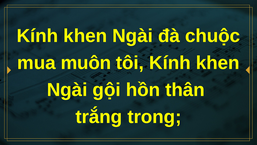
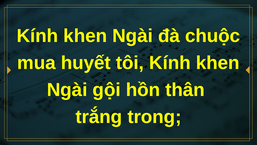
muôn: muôn -> huyết (86, 63)
